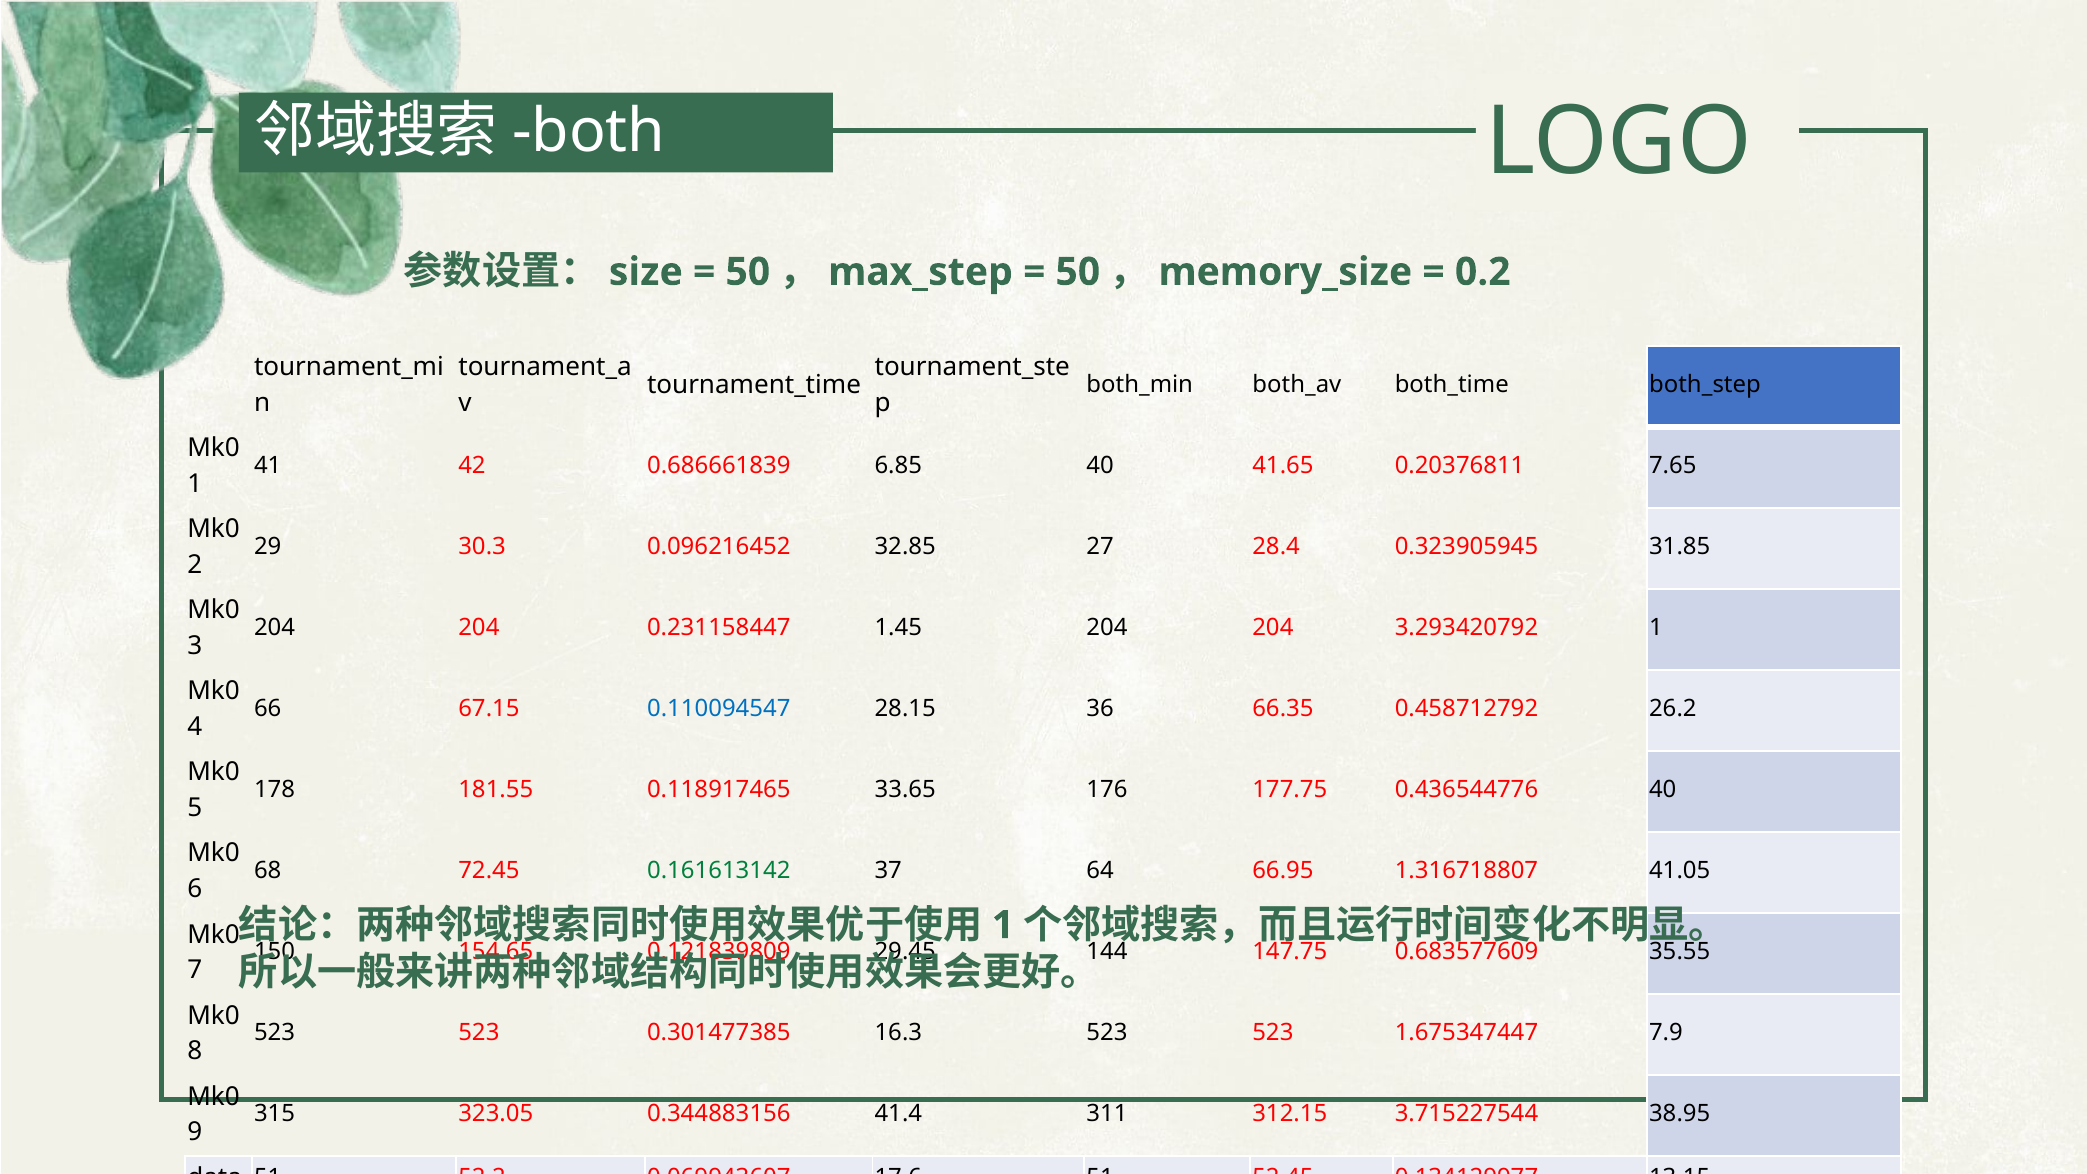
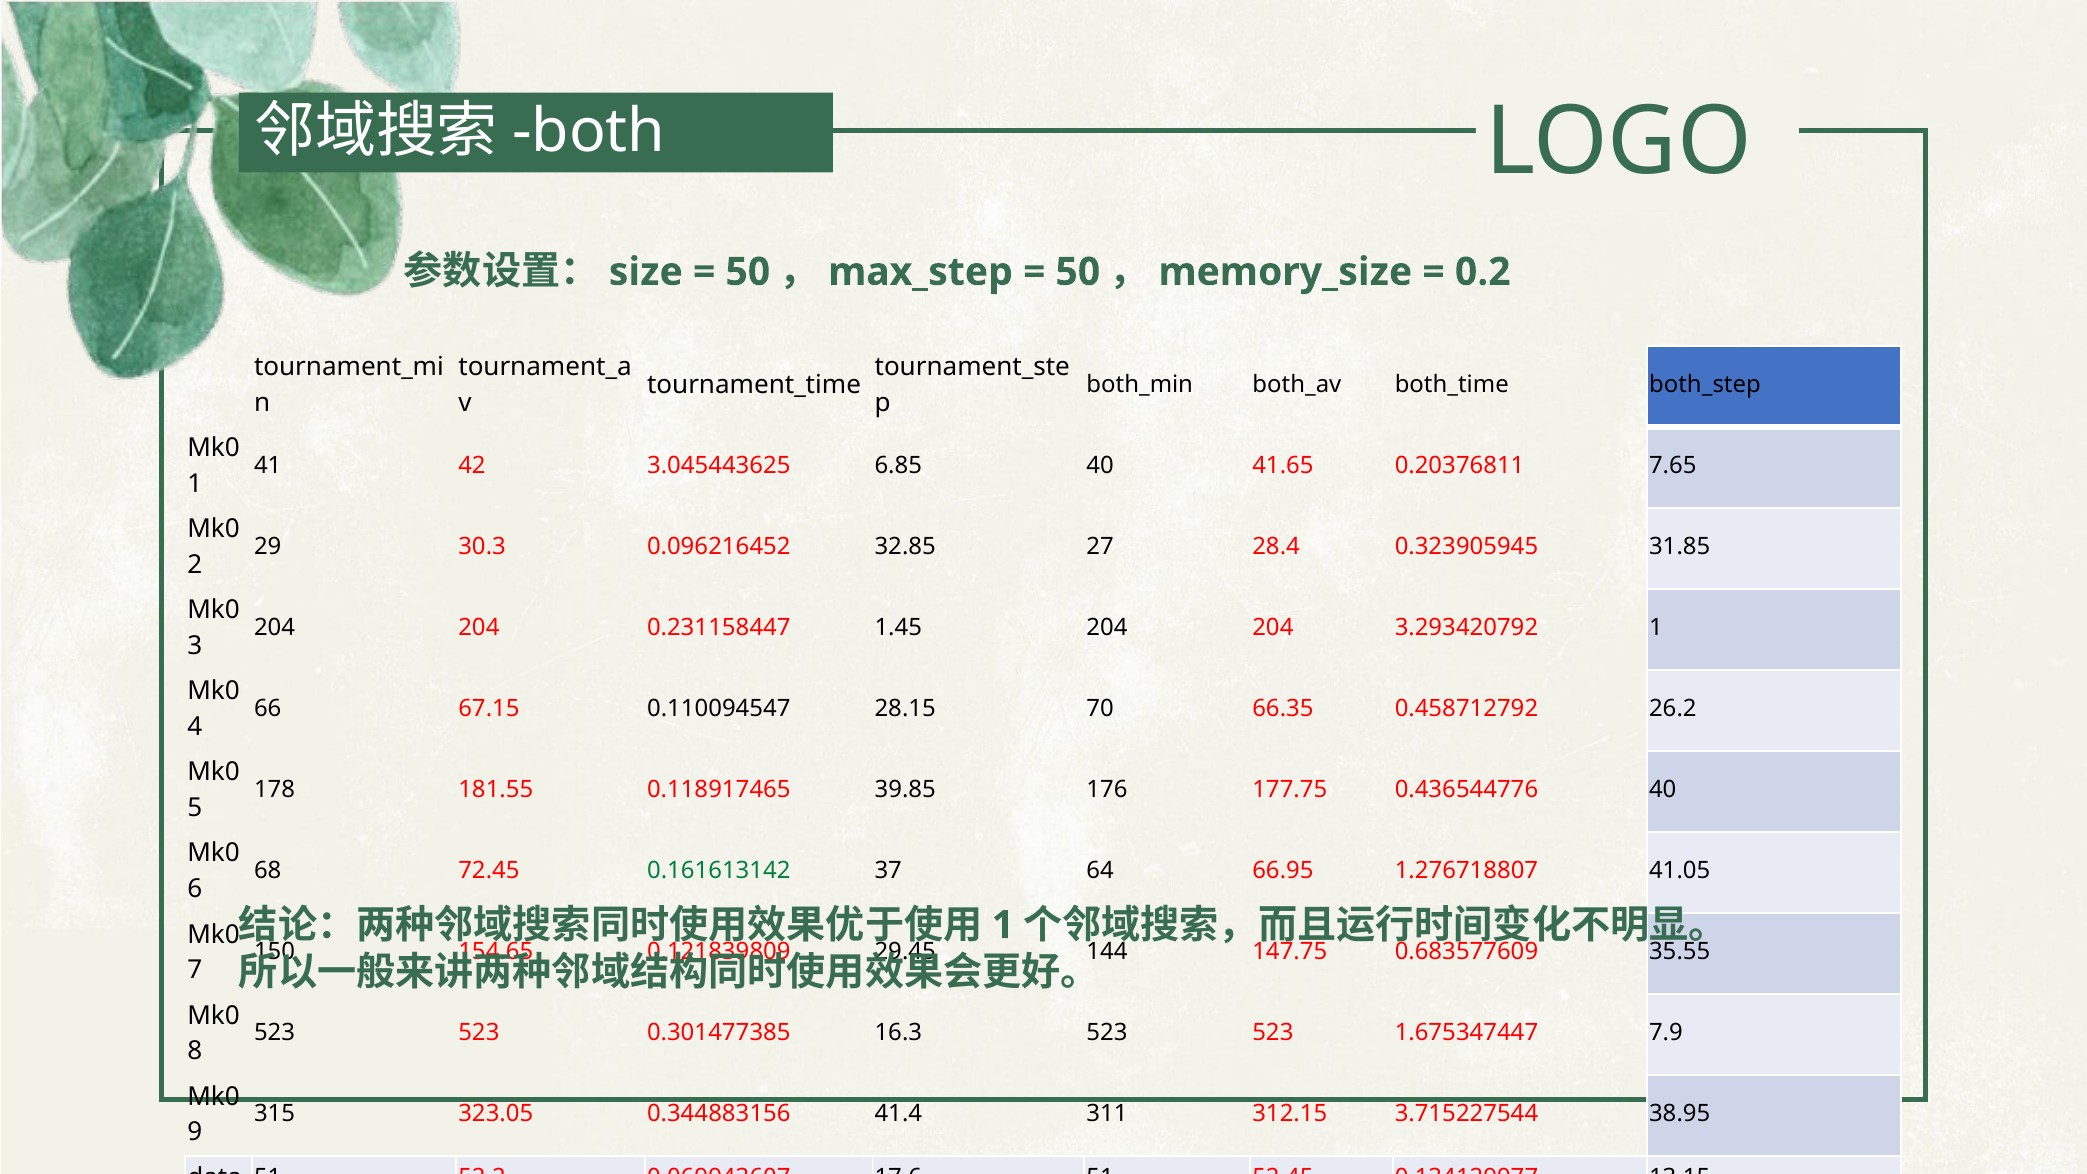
0.686661839: 0.686661839 -> 3.045443625 (719, 466)
0.110094547 colour: blue -> black (719, 709)
36: 36 -> 70 (1100, 709)
33.65: 33.65 -> 39.85 (905, 790)
1.316718807: 1.316718807 -> 1.276718807 (1466, 871)
